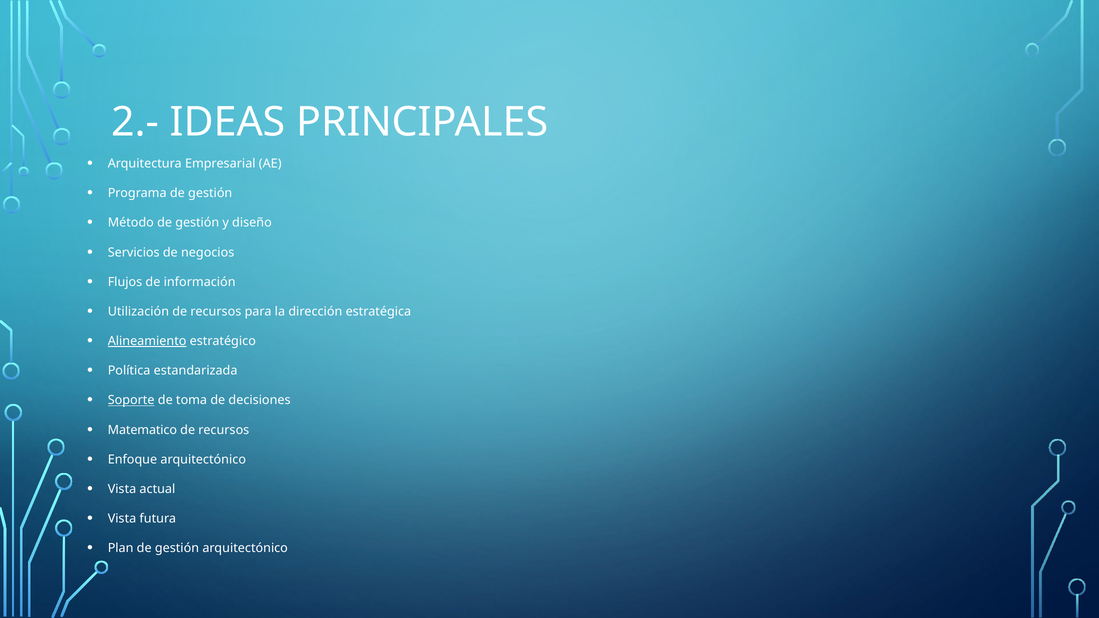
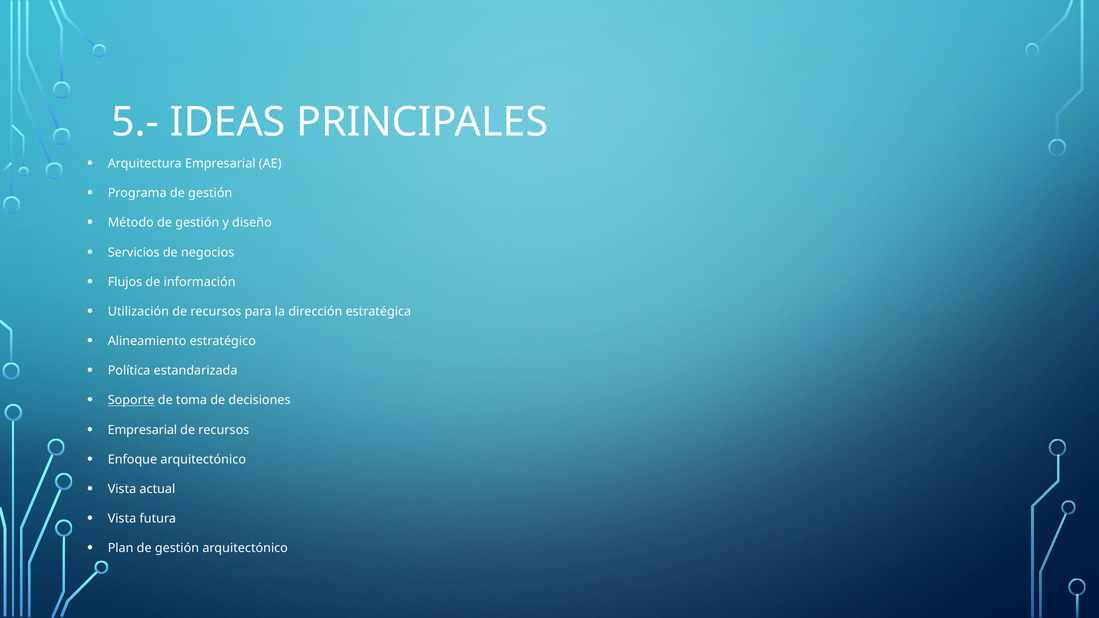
2.-: 2.- -> 5.- (135, 122)
Alineamiento underline: present -> none (147, 341)
Matematico: Matematico -> Empresarial (142, 430)
